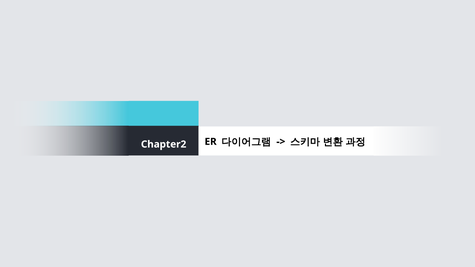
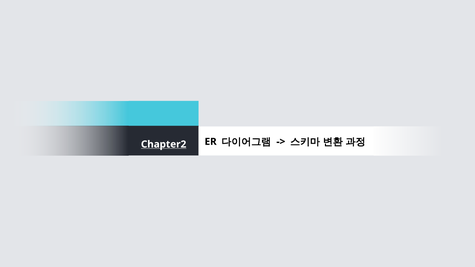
Chapter2 underline: none -> present (164, 144)
